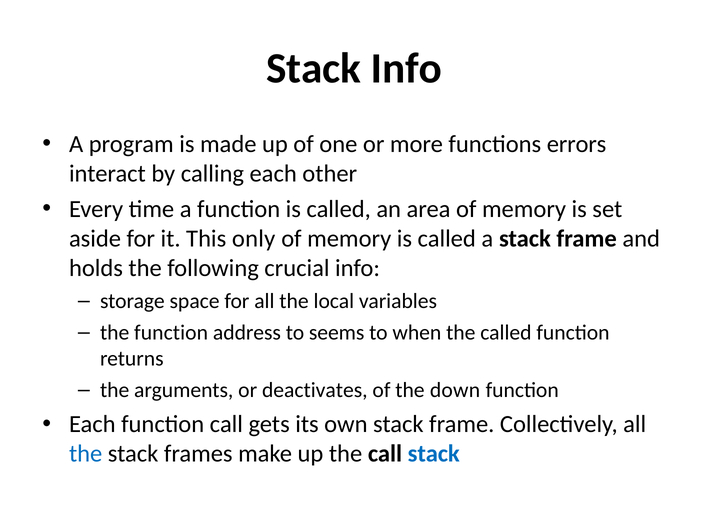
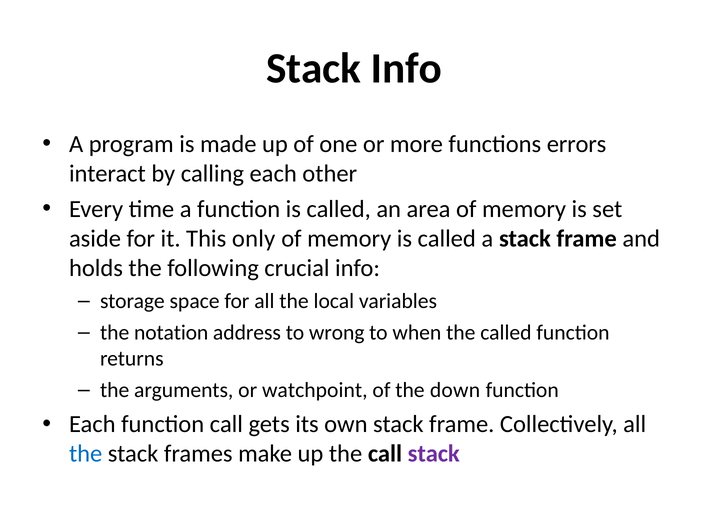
the function: function -> notation (171, 333)
seems: seems -> wrong (337, 333)
deactivates: deactivates -> watchpoint (315, 390)
stack colour: blue -> purple (434, 454)
